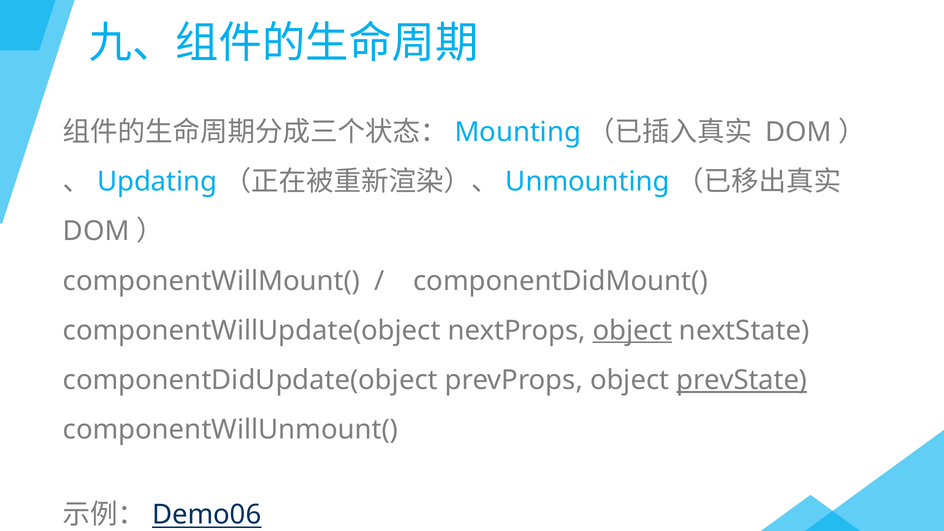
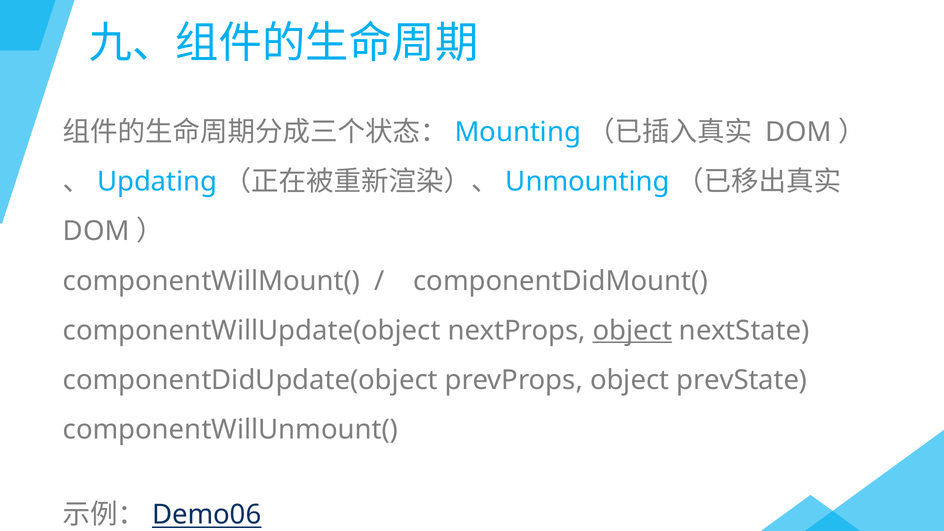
prevState underline: present -> none (742, 380)
